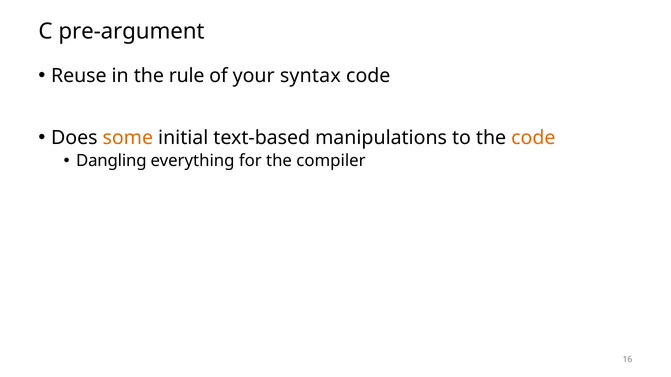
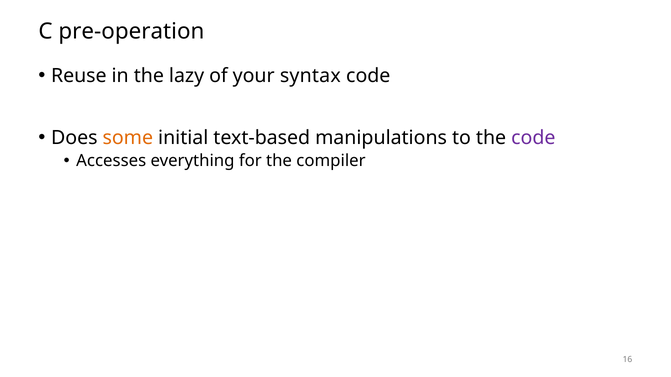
pre-argument: pre-argument -> pre-operation (131, 31)
rule: rule -> lazy (187, 76)
code colour: orange -> purple (533, 138)
Dangling: Dangling -> Accesses (111, 161)
